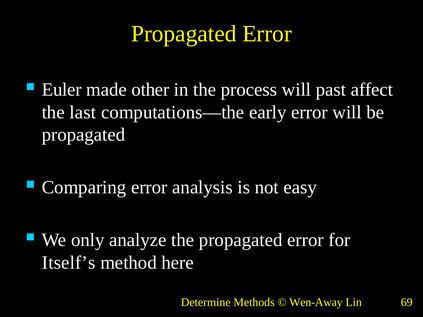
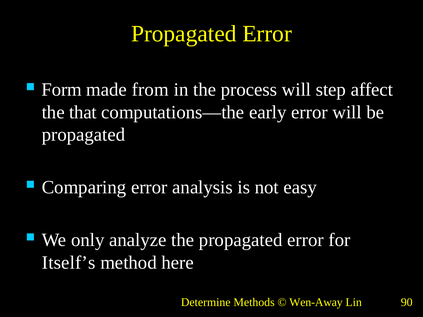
Euler: Euler -> Form (62, 90)
other: other -> from (150, 90)
past: past -> step (331, 90)
last: last -> that (83, 112)
69: 69 -> 90 (407, 303)
